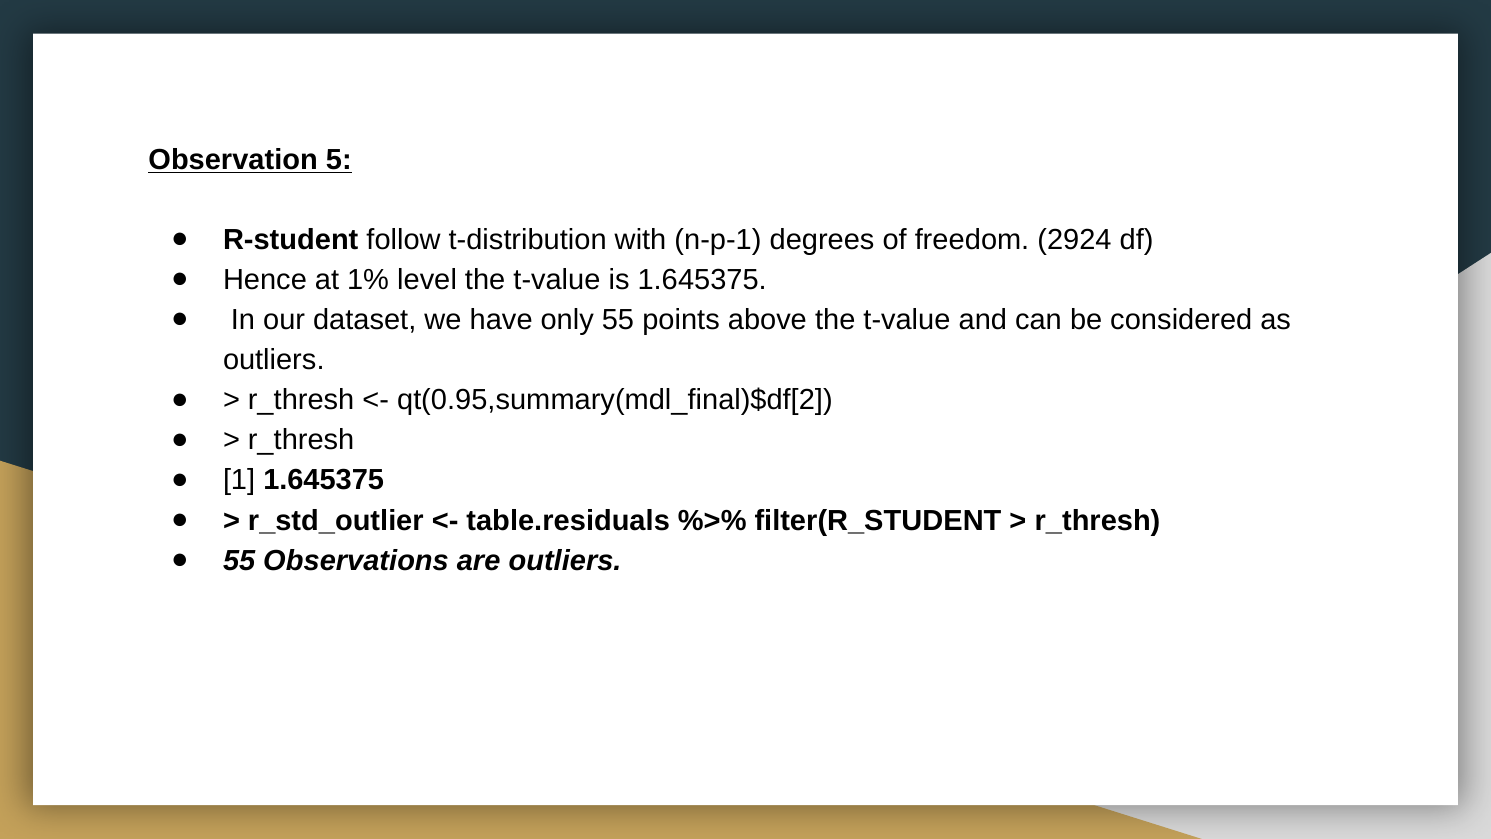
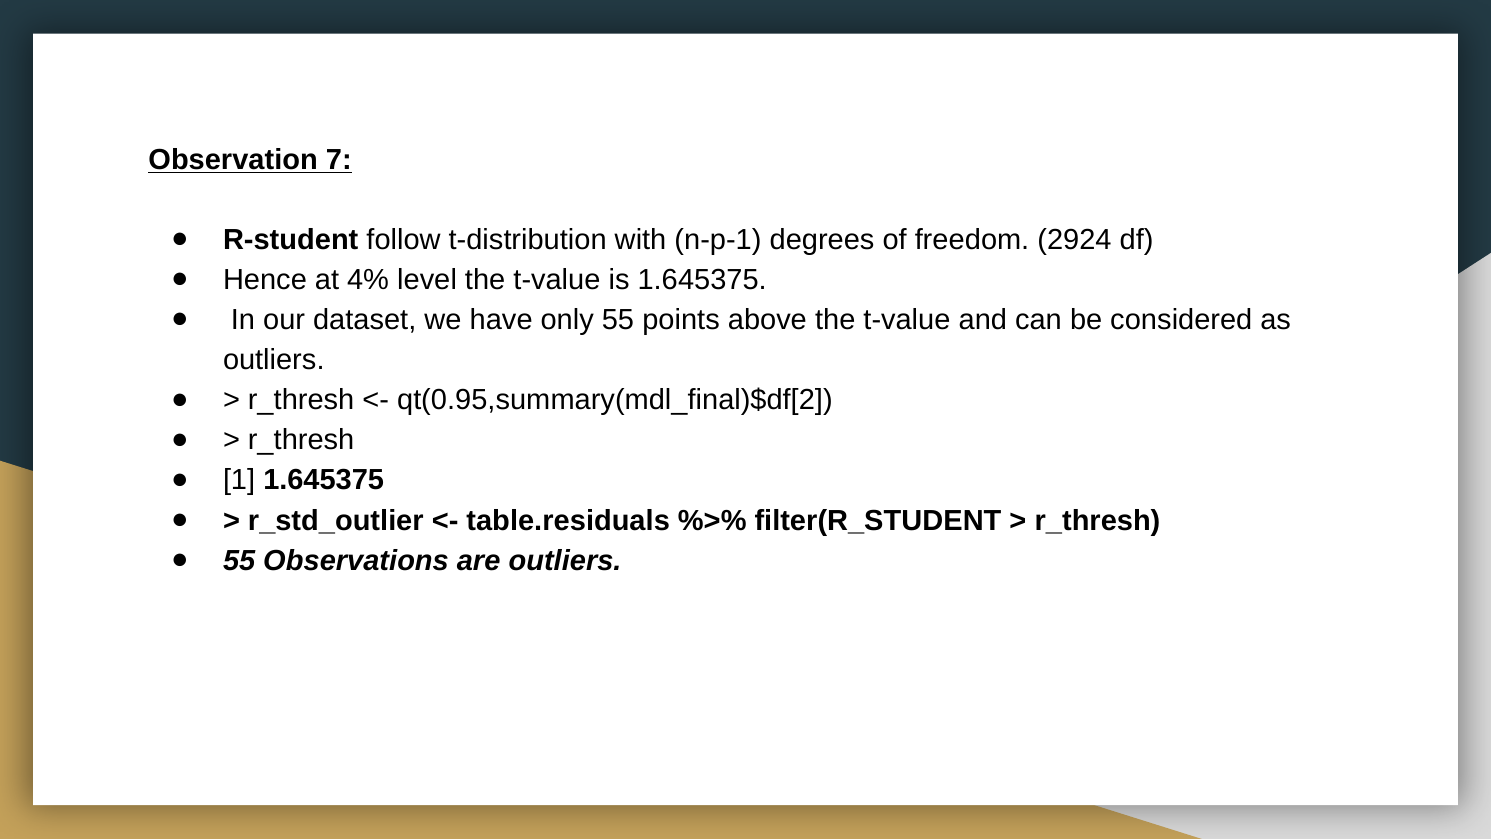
5: 5 -> 7 (339, 159)
1%: 1% -> 4% (368, 280)
